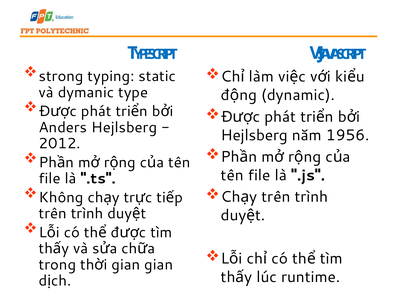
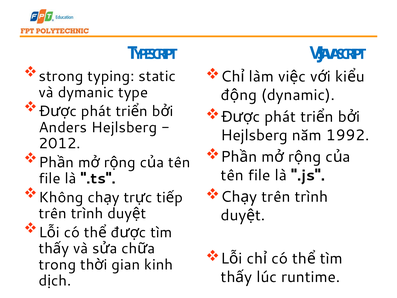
1956: 1956 -> 1992 (348, 135)
gian gian: gian -> kinh (159, 264)
